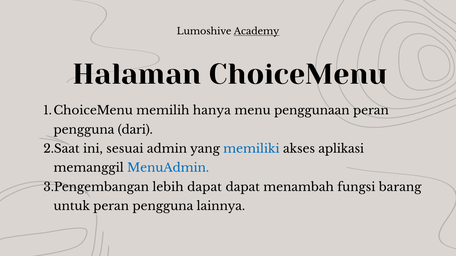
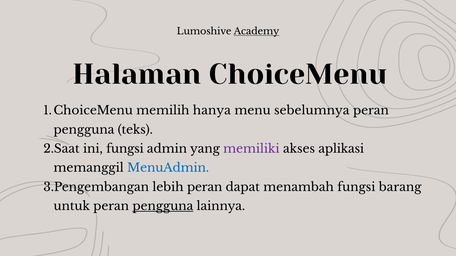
penggunaan: penggunaan -> sebelumnya (312, 111)
dari: dari -> teks (135, 130)
ini sesuai: sesuai -> fungsi (125, 149)
memiliki colour: blue -> purple (251, 149)
lebih dapat: dapat -> peran (205, 187)
pengguna underline: none -> present (163, 207)
